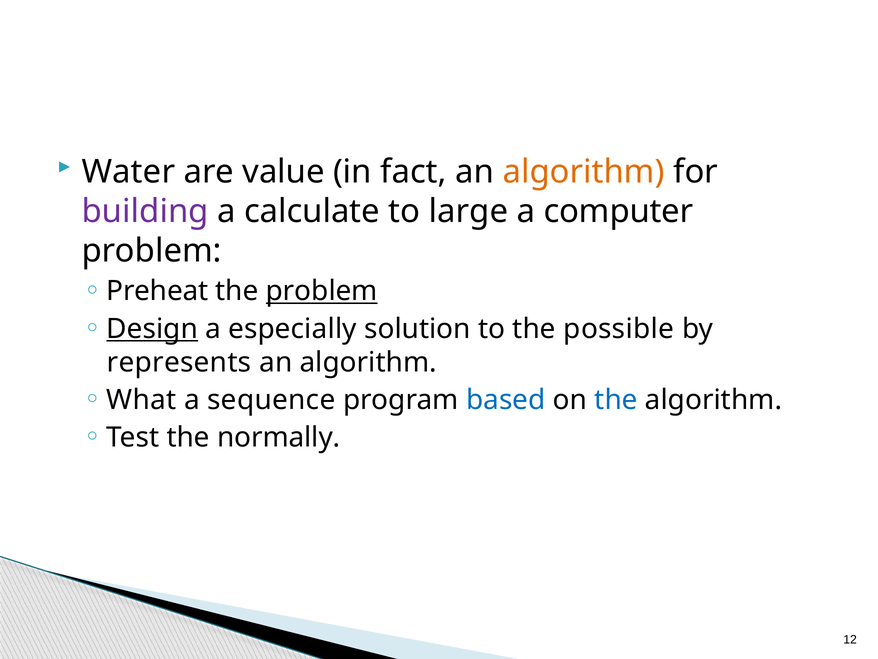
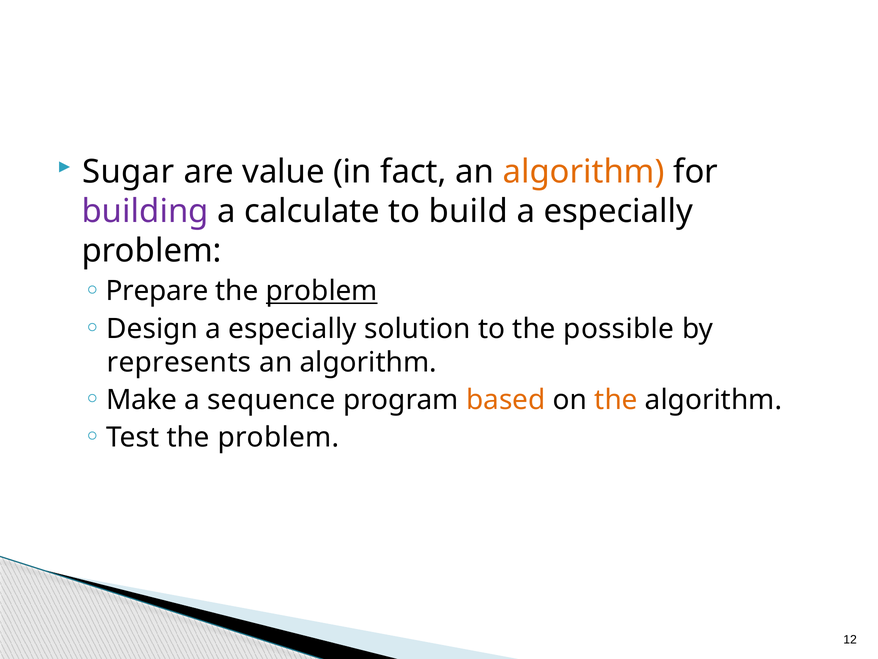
Water: Water -> Sugar (128, 172)
large: large -> build (468, 211)
computer: computer -> especially (618, 211)
Preheat: Preheat -> Prepare (157, 291)
Design underline: present -> none (152, 329)
What: What -> Make (142, 400)
based colour: blue -> orange (506, 400)
the colour: blue -> orange (616, 400)
Test the normally: normally -> problem (278, 437)
